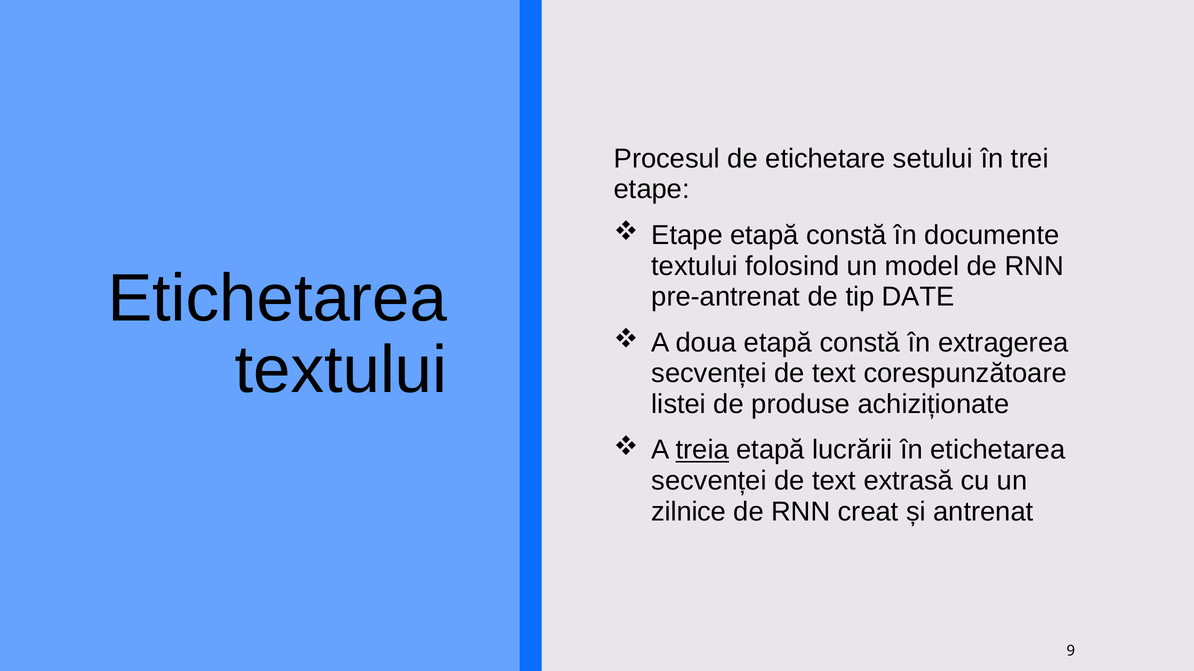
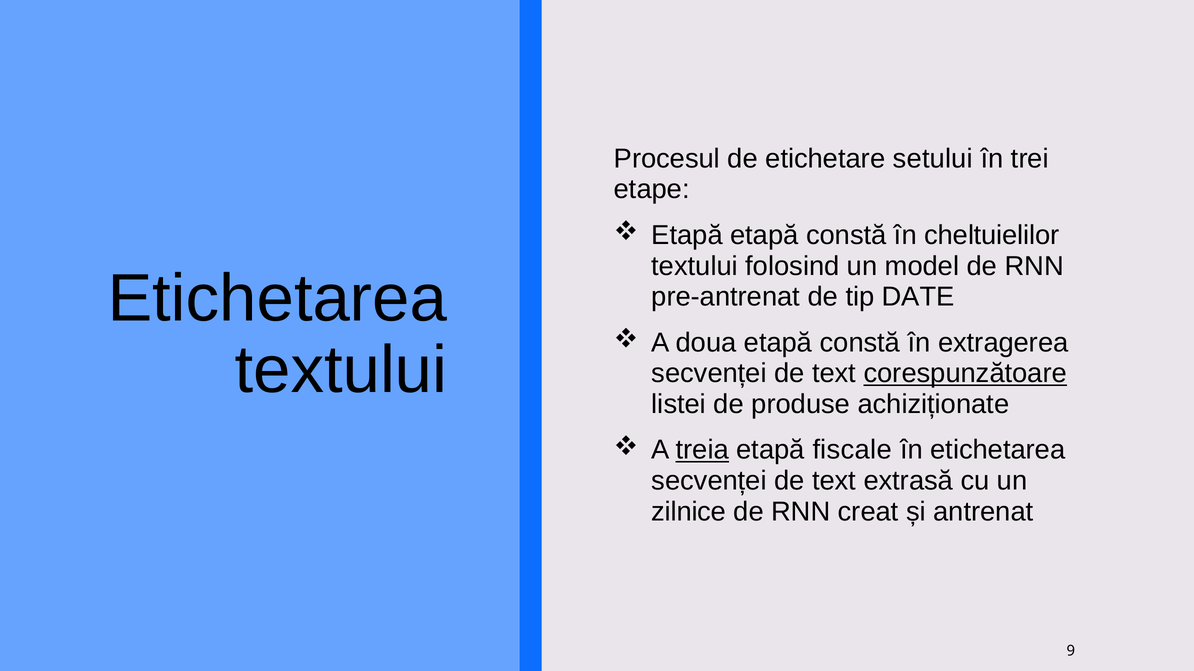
Etape: Etape -> Etapă (687, 235)
documente: documente -> cheltuielilor (992, 235)
corespunzătoare underline: none -> present (965, 374)
lucrării: lucrării -> fiscale (852, 450)
